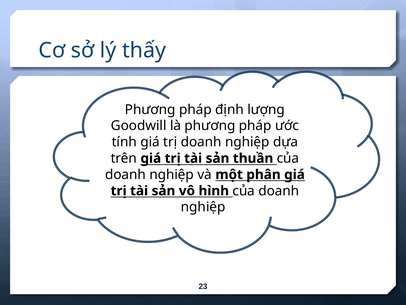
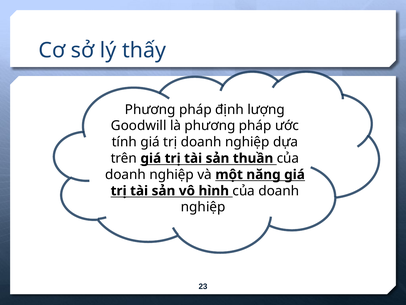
phân: phân -> năng (264, 174)
